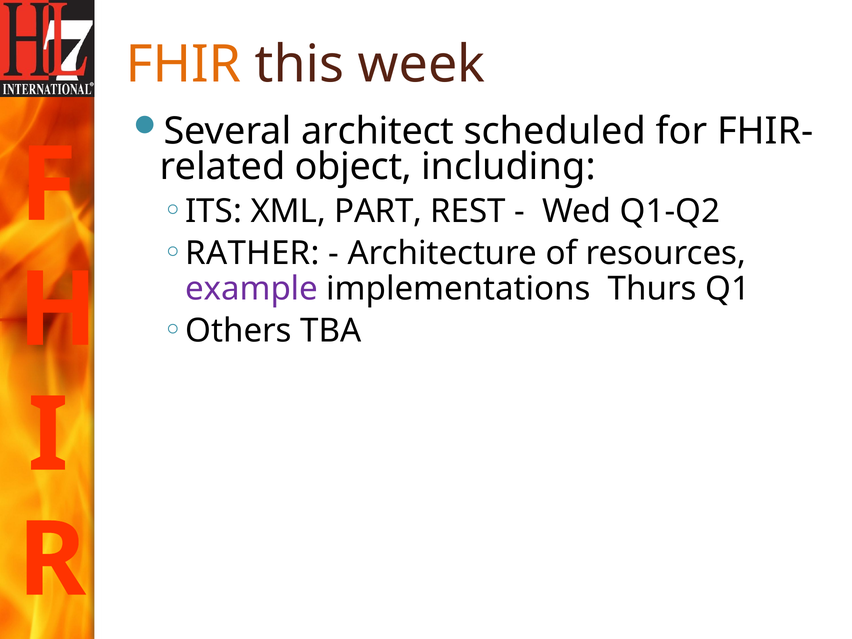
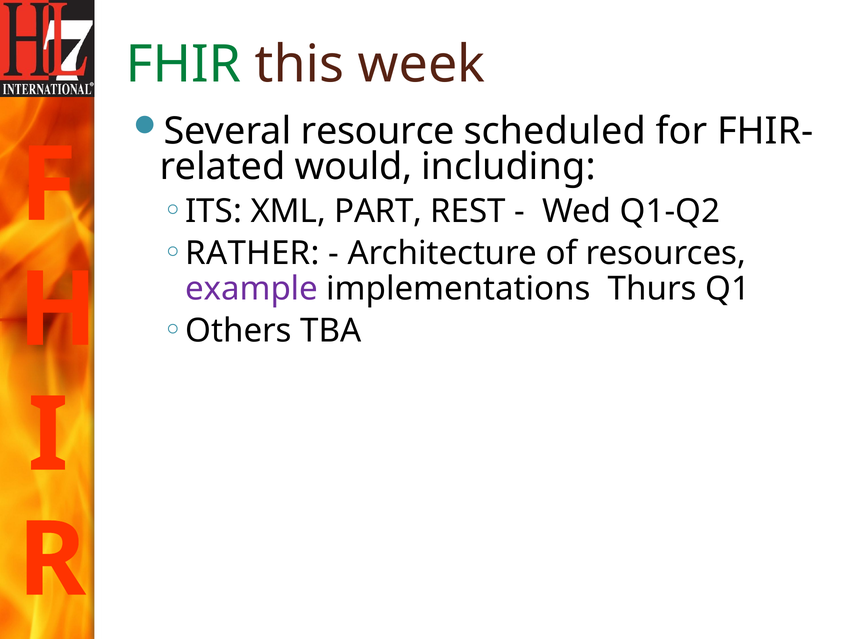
FHIR colour: orange -> green (184, 65)
architect: architect -> resource (378, 131)
object: object -> would (353, 167)
